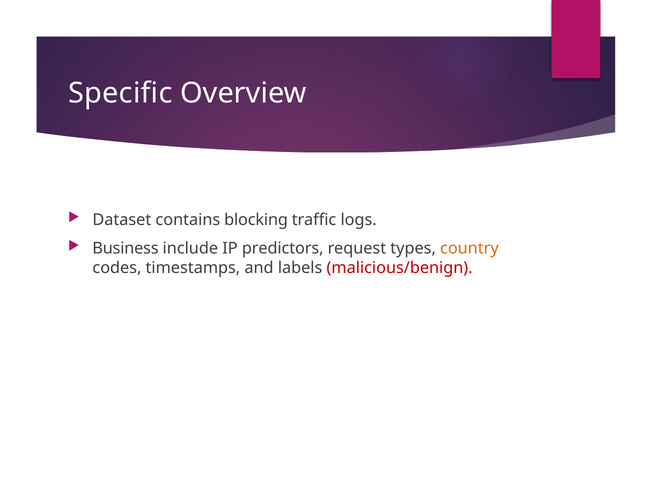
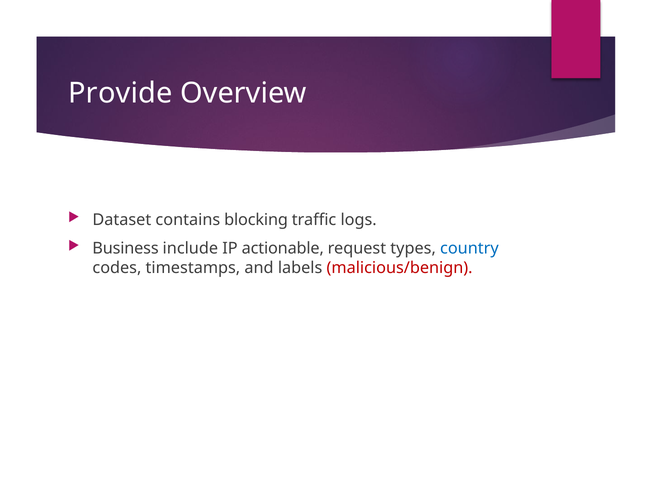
Specific: Specific -> Provide (120, 93)
predictors: predictors -> actionable (283, 249)
country colour: orange -> blue (469, 249)
